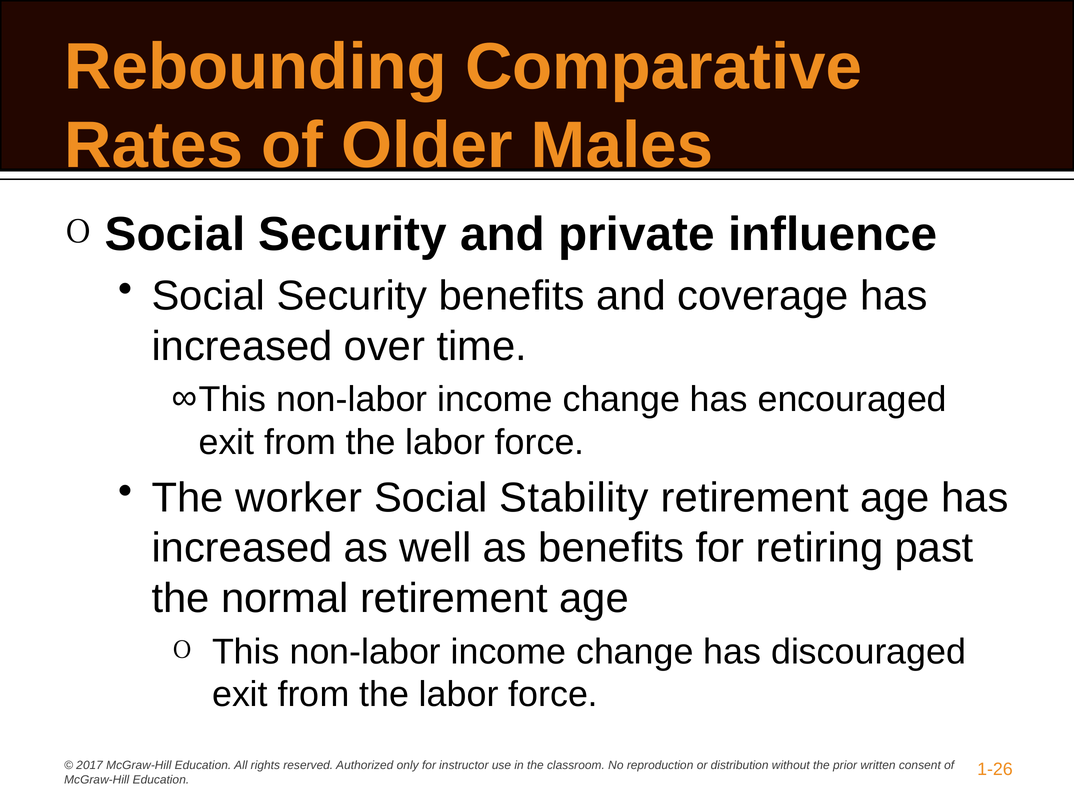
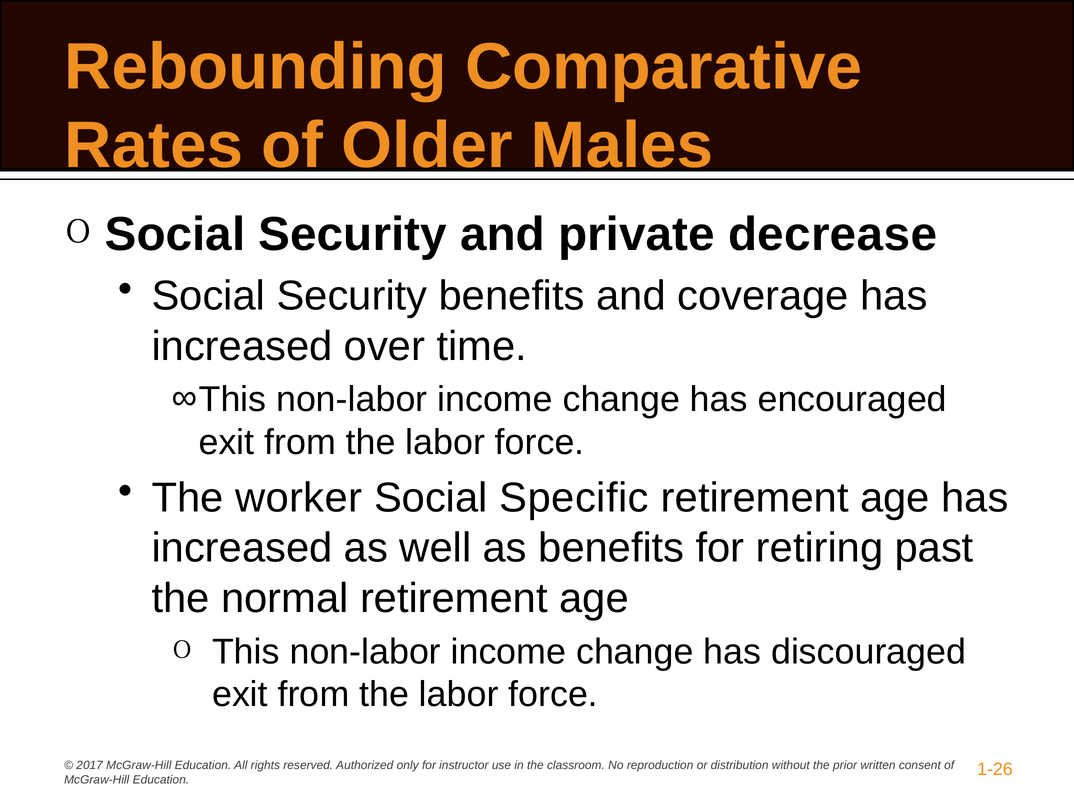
influence: influence -> decrease (833, 234)
Stability: Stability -> Specific (574, 498)
